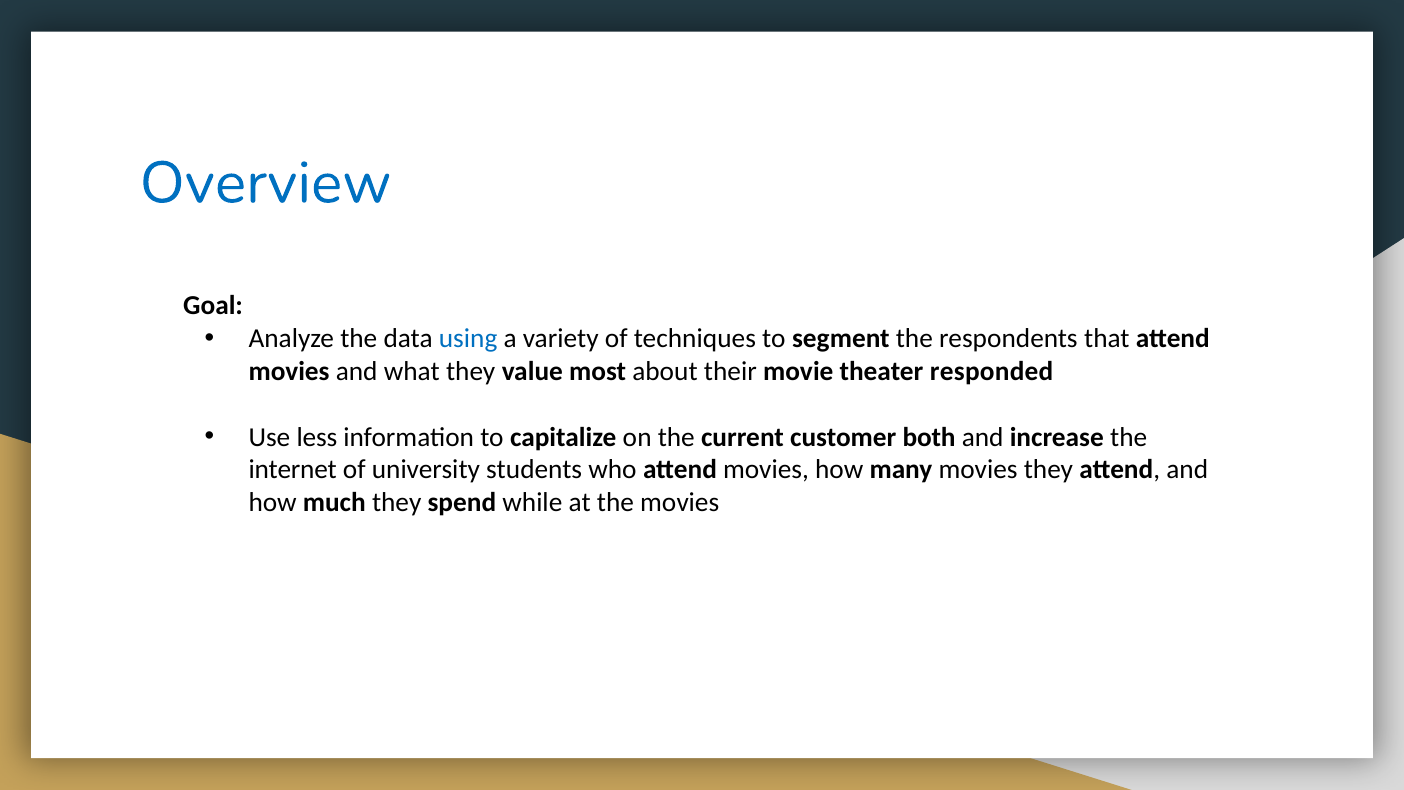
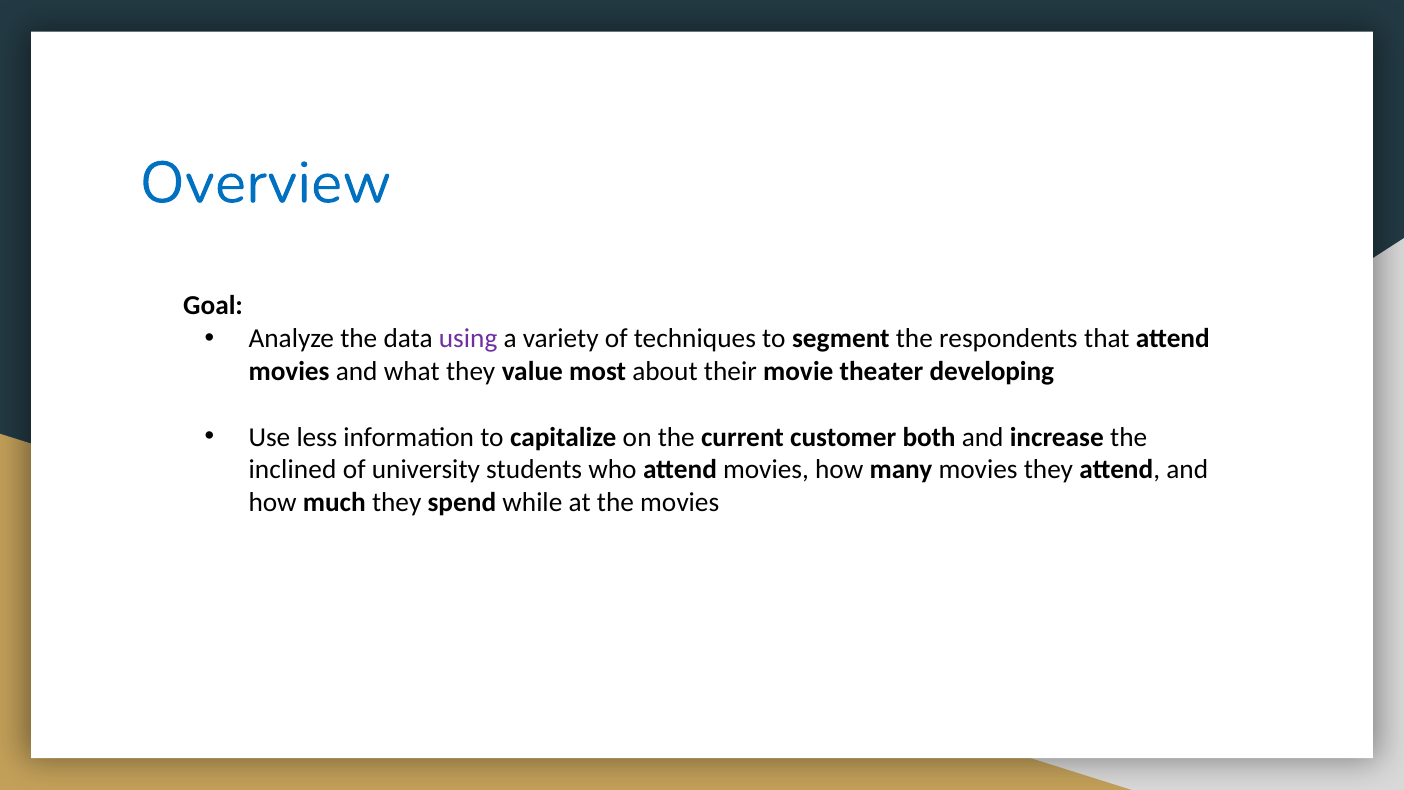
using colour: blue -> purple (468, 339)
responded: responded -> developing (992, 371)
internet: internet -> inclined (293, 470)
